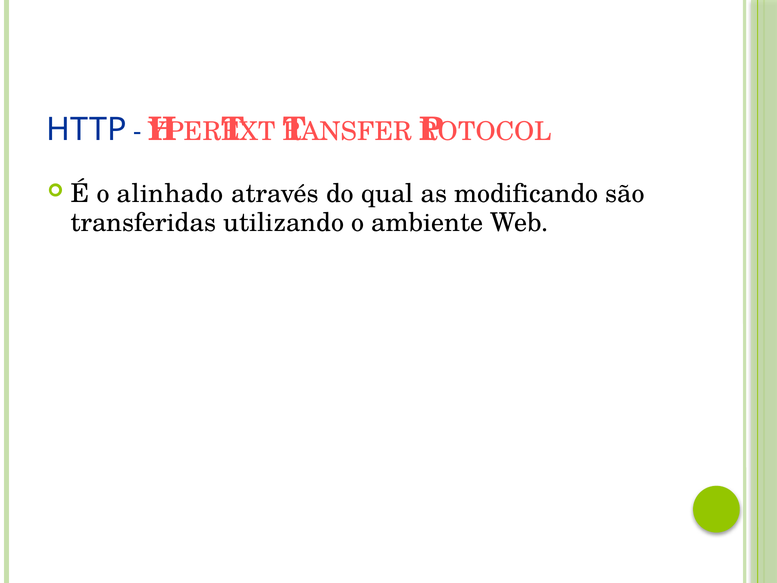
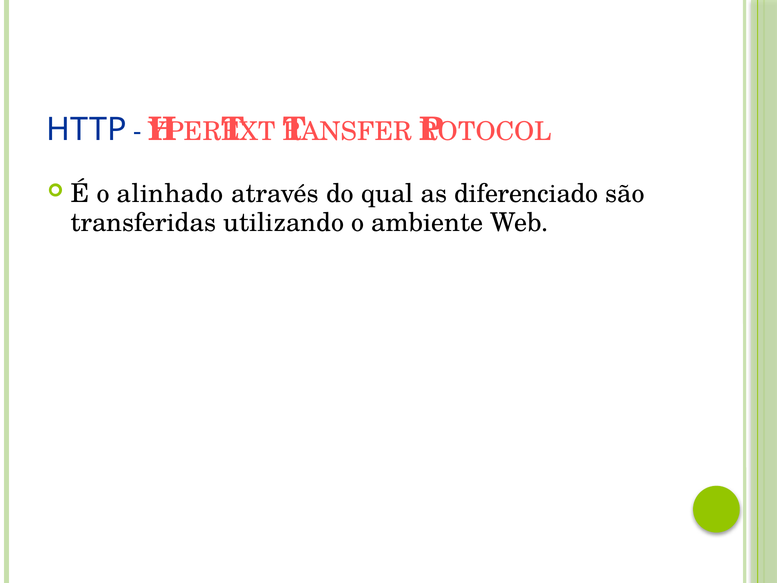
modificando: modificando -> diferenciado (526, 194)
